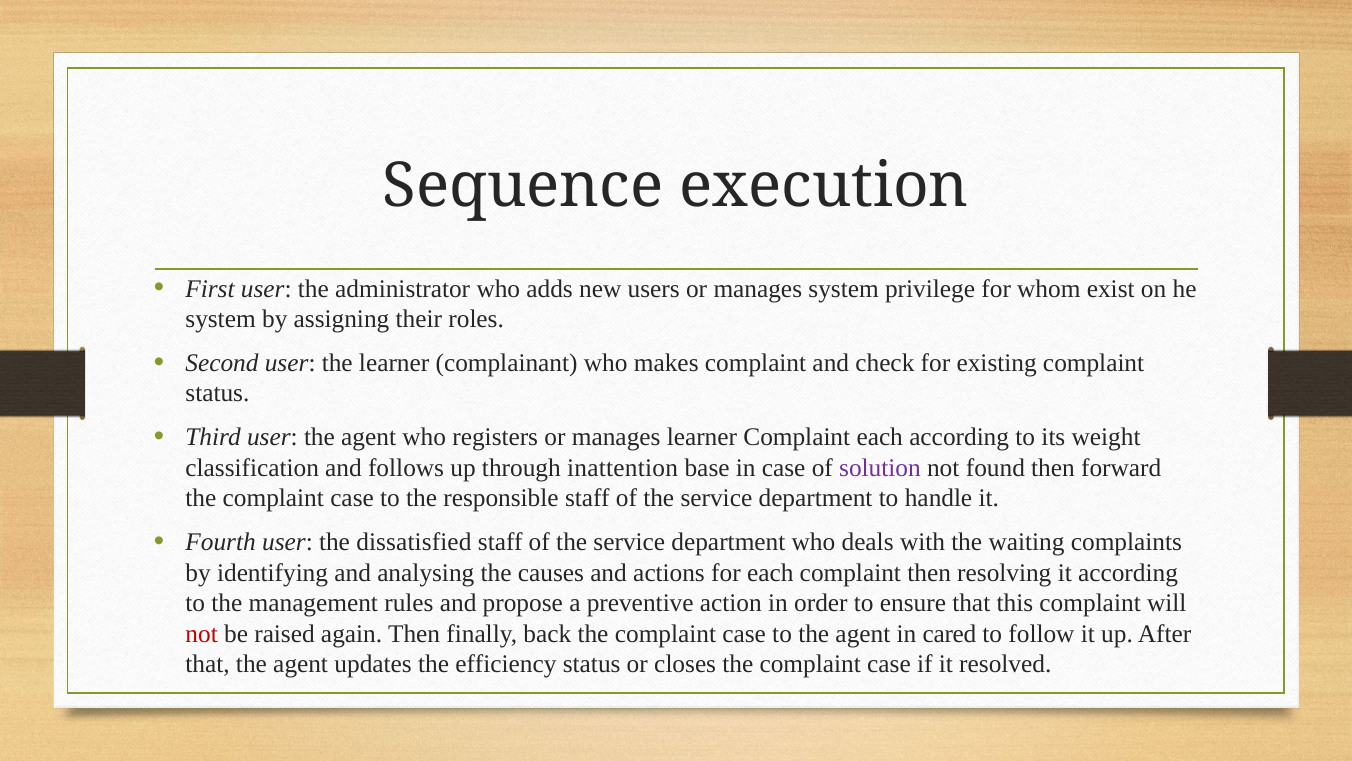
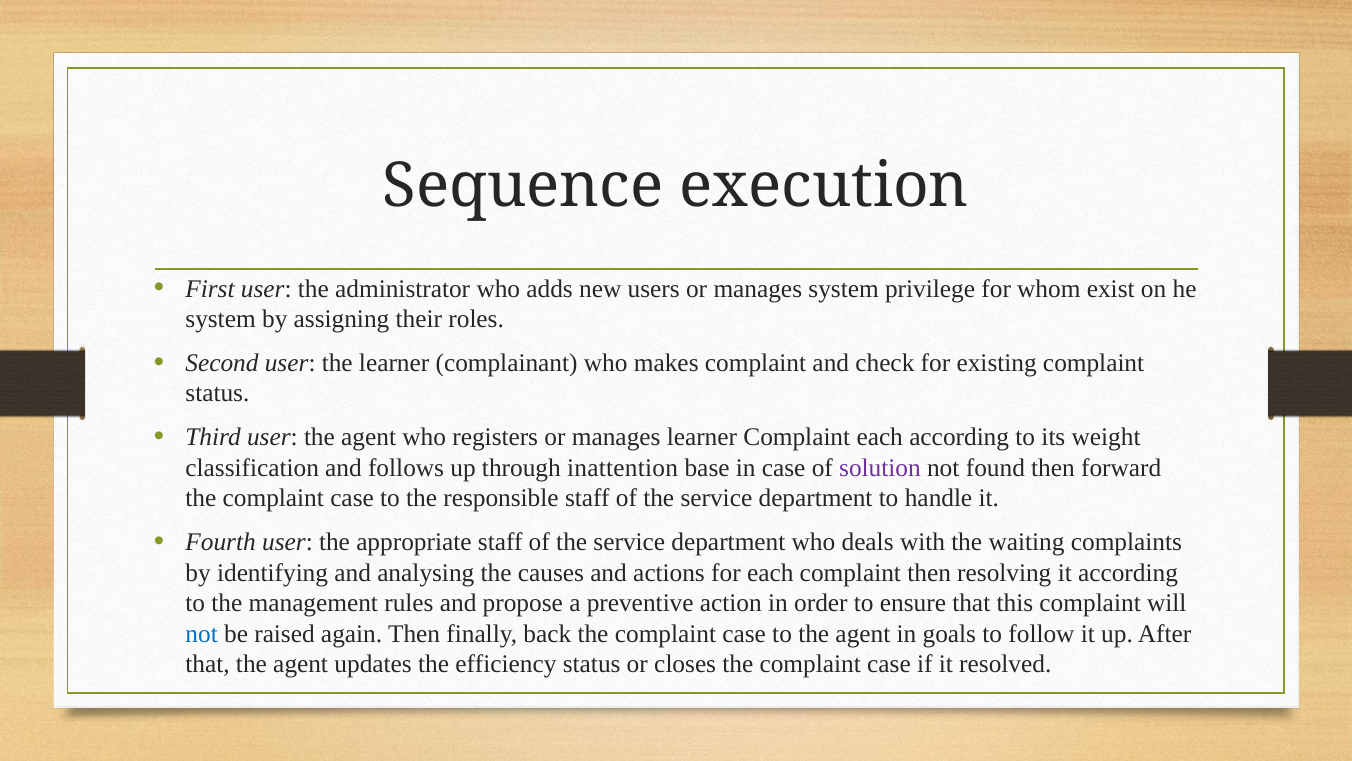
dissatisfied: dissatisfied -> appropriate (414, 542)
not colour: red -> blue (202, 633)
cared: cared -> goals (949, 633)
